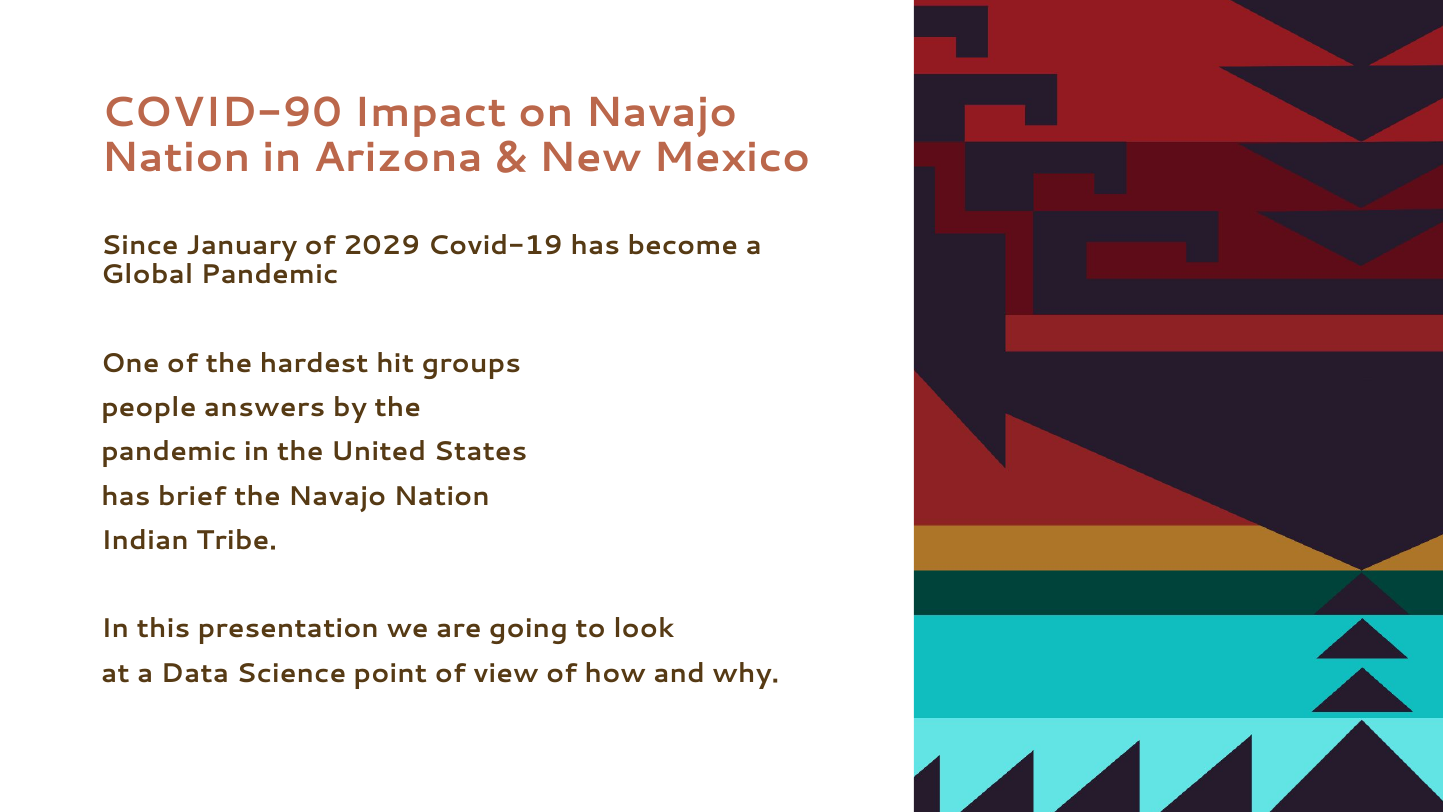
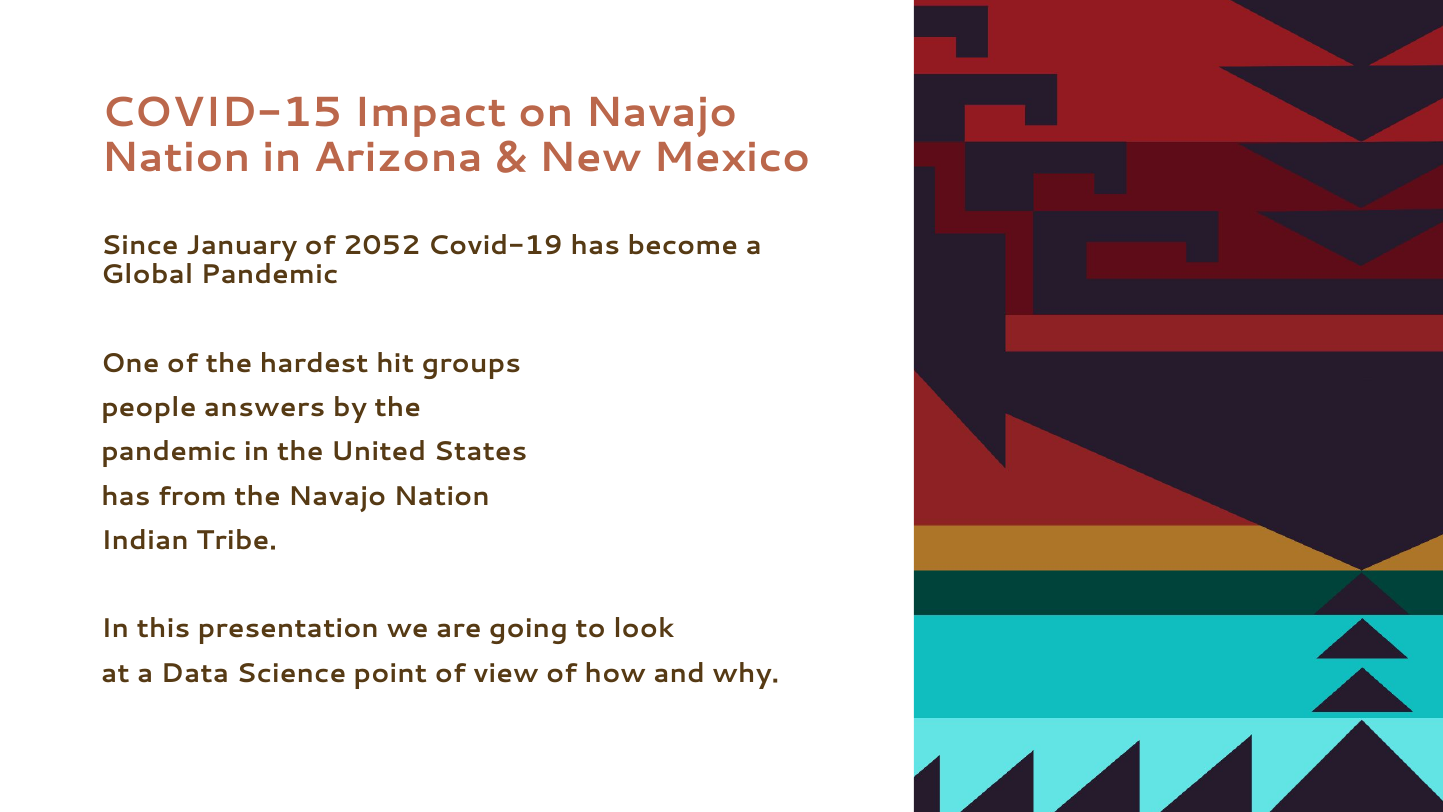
COVID-90: COVID-90 -> COVID-15 (222, 113)
2029: 2029 -> 2052 (382, 245)
brief: brief -> from (192, 496)
